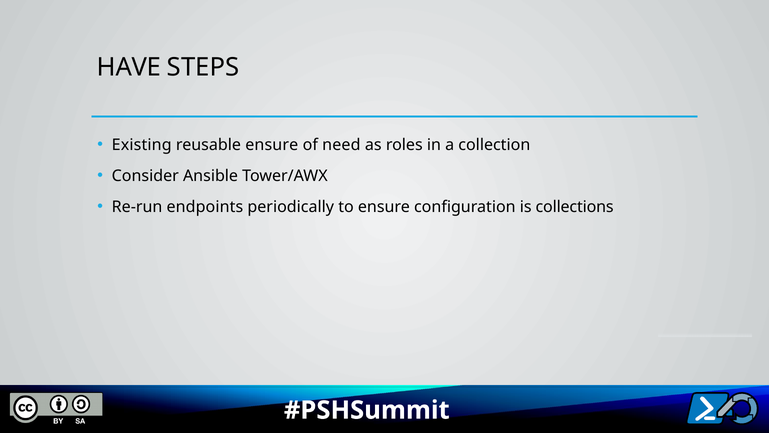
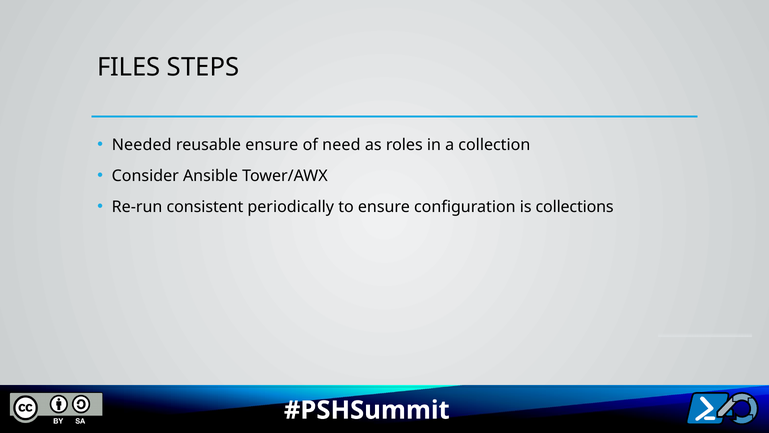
HAVE: HAVE -> FILES (129, 67)
Existing: Existing -> Needed (142, 145)
endpoints: endpoints -> consistent (205, 207)
